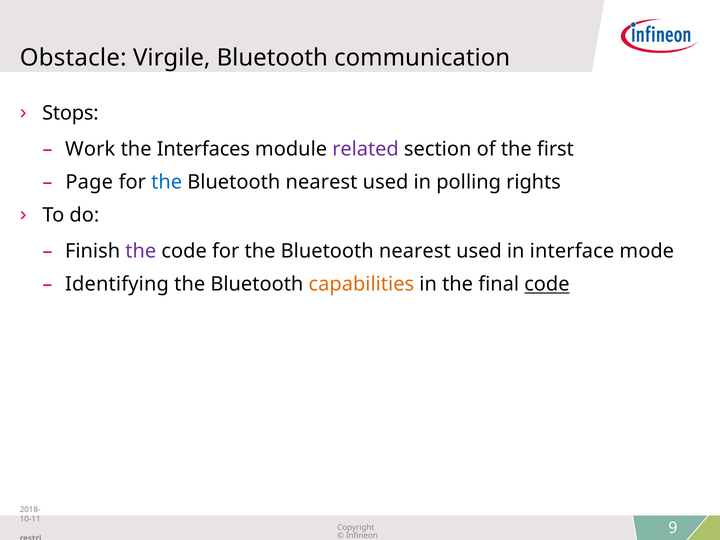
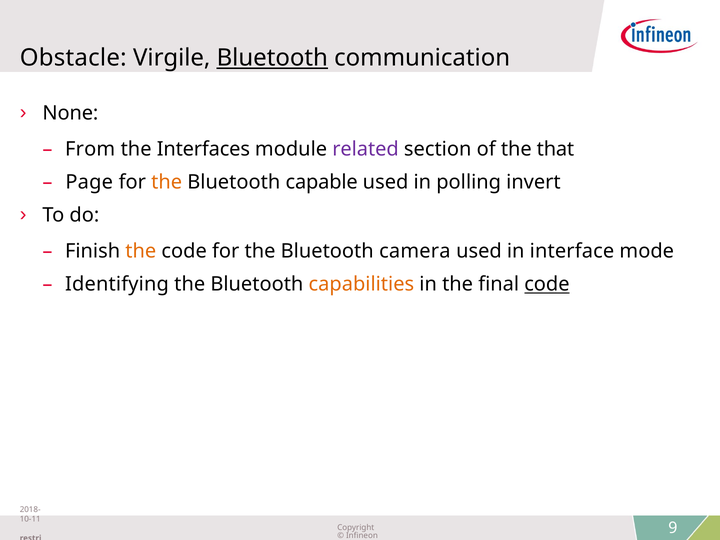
Bluetooth underline: none -> present (272, 58)
Stops: Stops -> None (70, 113)
Work: Work -> From (90, 149)
first: first -> that (555, 149)
the colour: blue -> orange (167, 182)
nearest: nearest -> capable (322, 182)
polling rights: rights -> invert (533, 182)
the colour: purple -> orange (141, 251)
nearest: nearest -> camera (415, 251)
